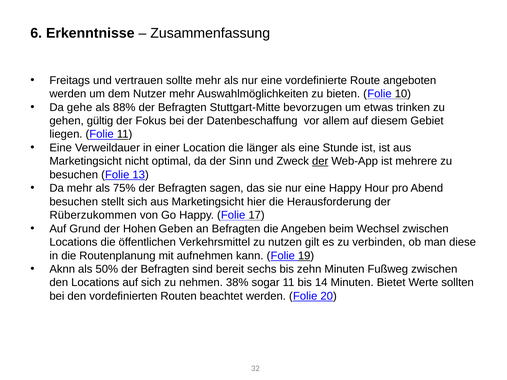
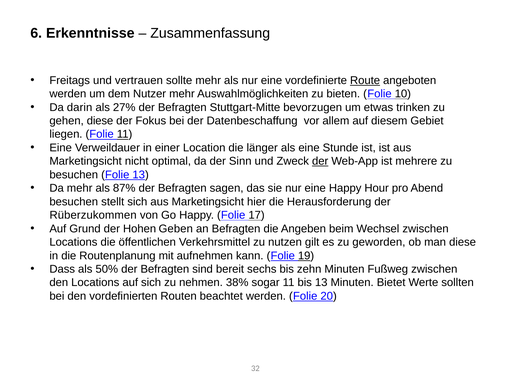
Route underline: none -> present (365, 80)
gehe: gehe -> darin (80, 107)
88%: 88% -> 27% (124, 107)
gehen gültig: gültig -> diese (100, 121)
75%: 75% -> 87% (124, 188)
verbinden: verbinden -> geworden (379, 242)
Aknn: Aknn -> Dass (62, 269)
bis 14: 14 -> 13 (321, 283)
